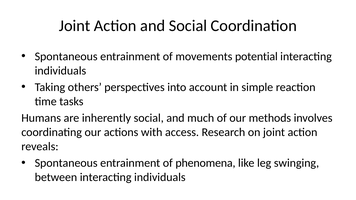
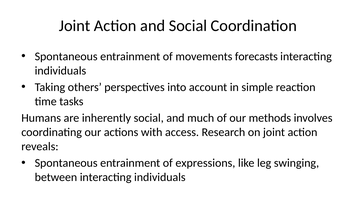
potential: potential -> forecasts (256, 56)
phenomena: phenomena -> expressions (205, 163)
